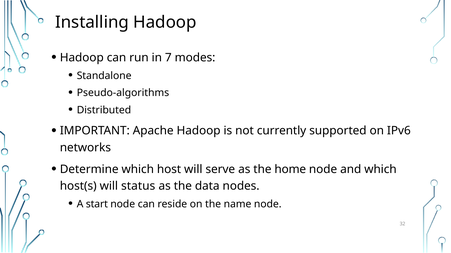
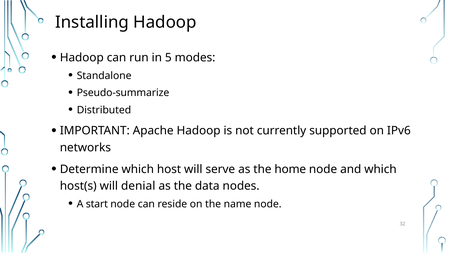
7: 7 -> 5 (168, 58)
Pseudo-algorithms: Pseudo-algorithms -> Pseudo-summarize (123, 93)
status: status -> denial (138, 187)
